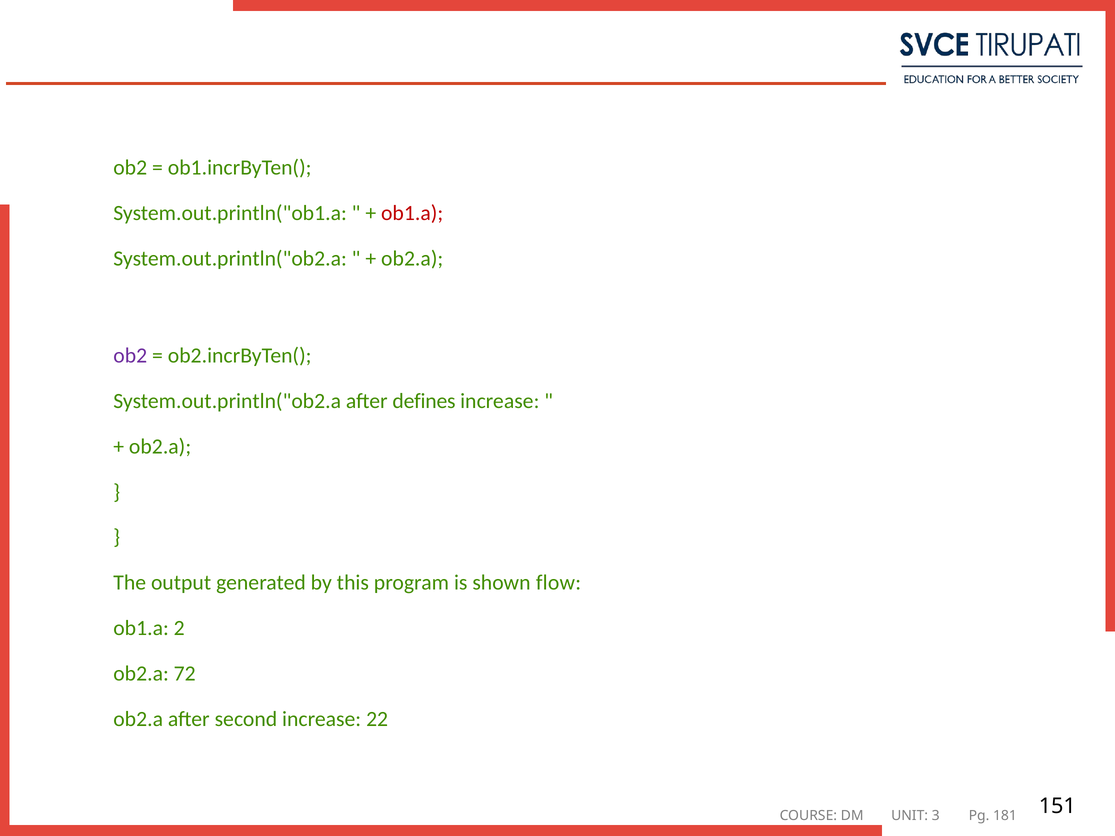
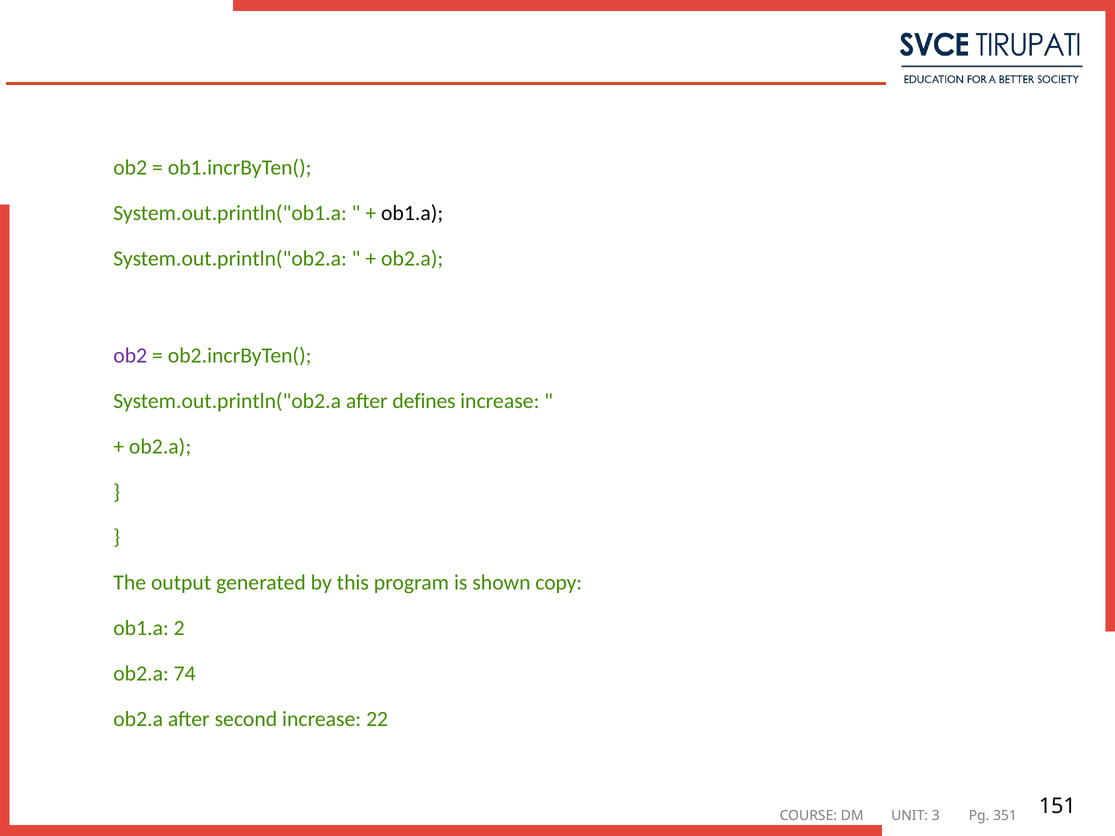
ob1.a colour: red -> black (412, 213)
flow: flow -> copy (559, 583)
72: 72 -> 74 (185, 674)
181: 181 -> 351 (1005, 816)
